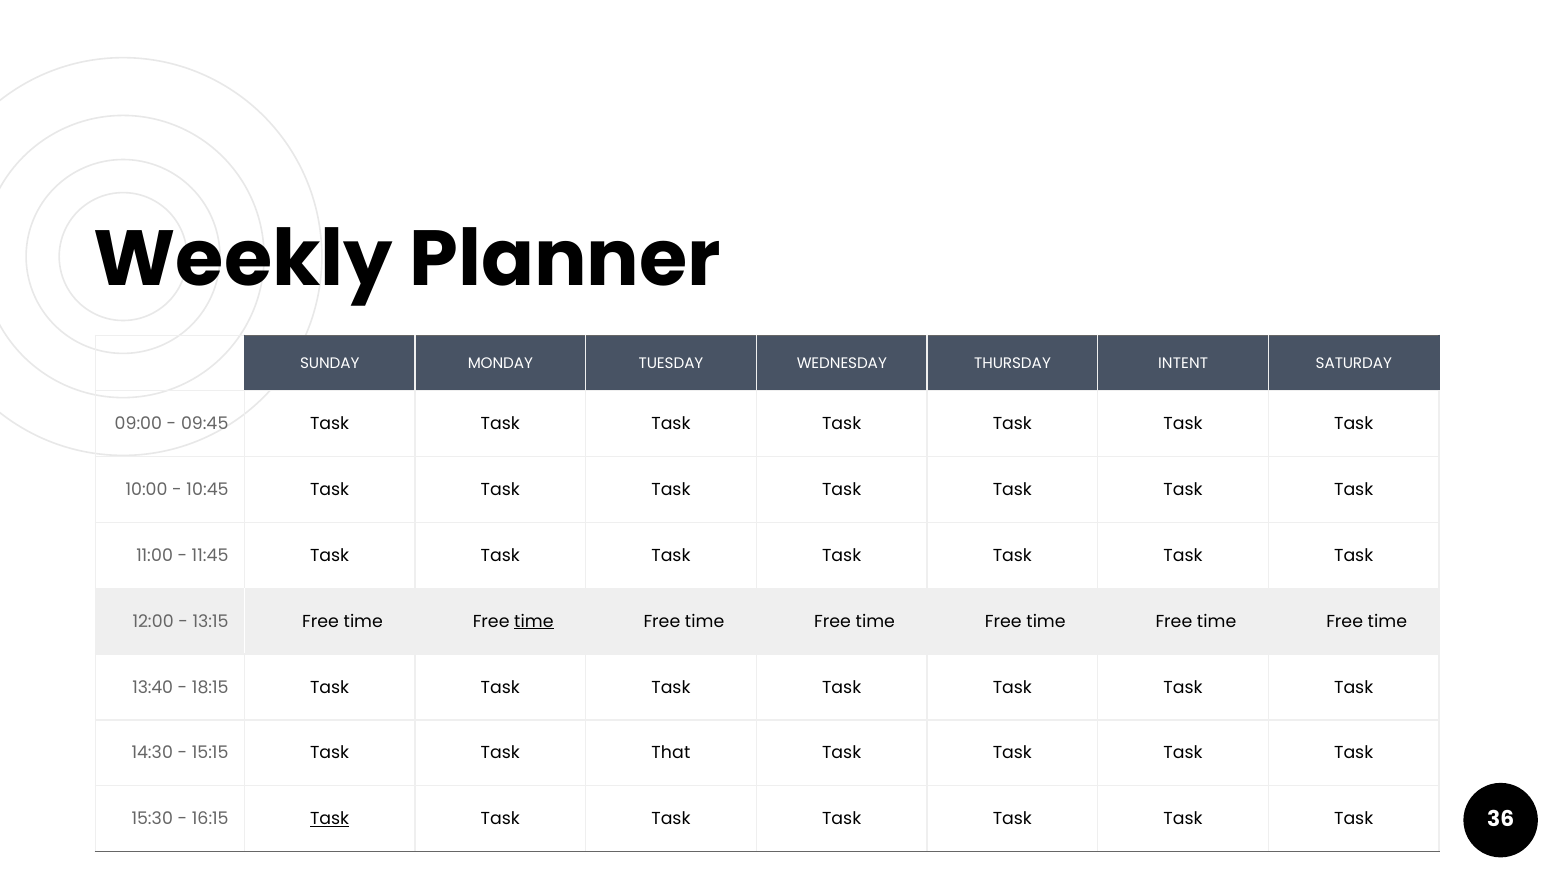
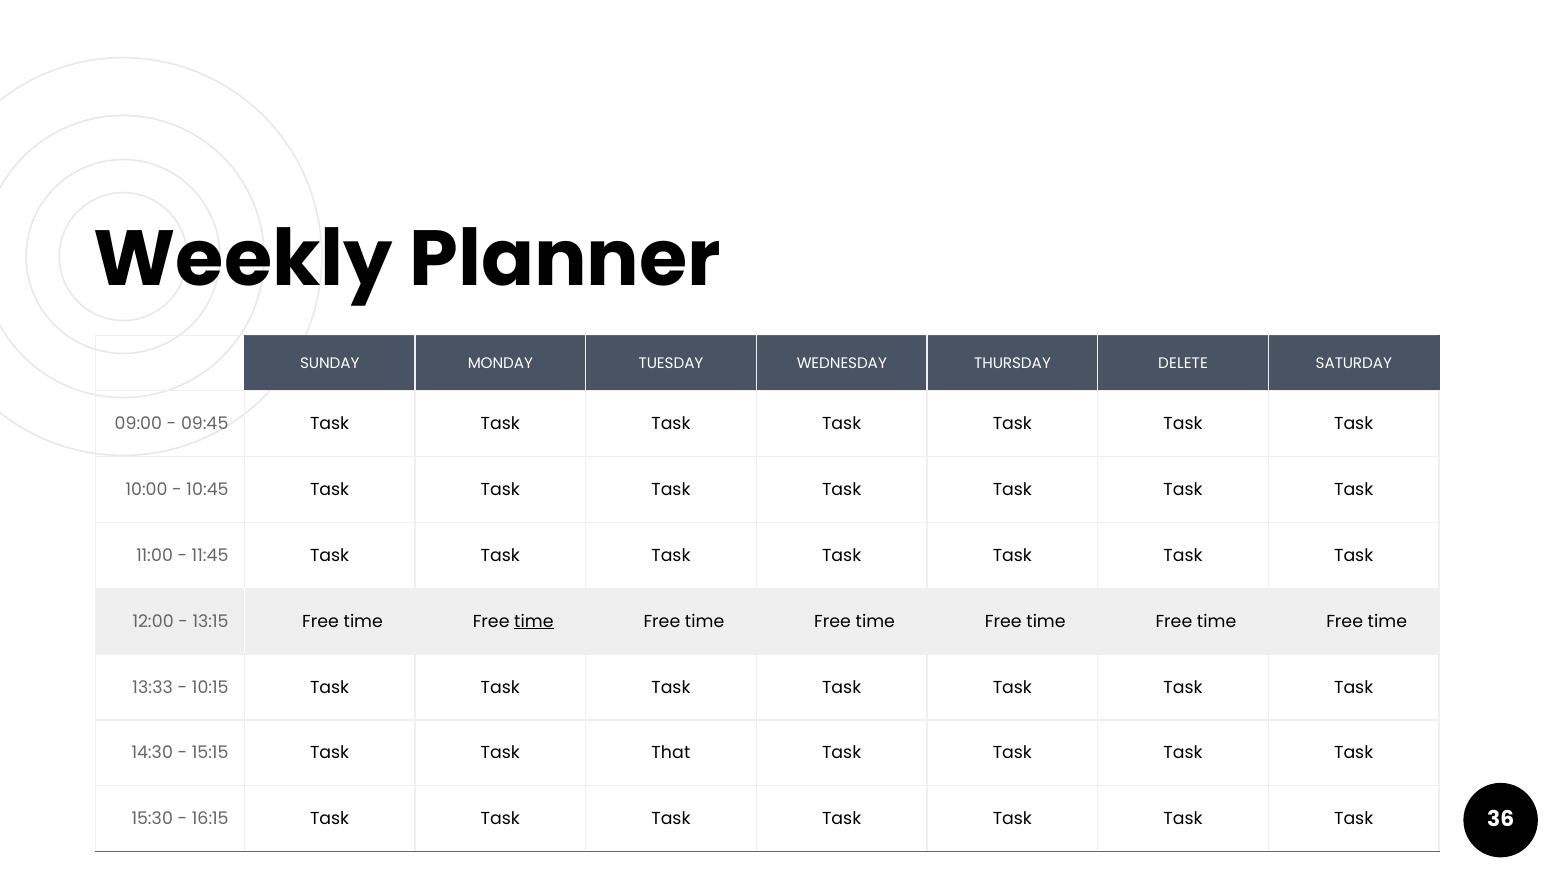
INTENT: INTENT -> DELETE (1183, 363)
13:40: 13:40 -> 13:33 (153, 687)
18:15: 18:15 -> 10:15 (210, 687)
Task underline: present -> none (330, 819)
